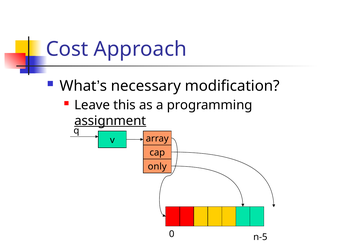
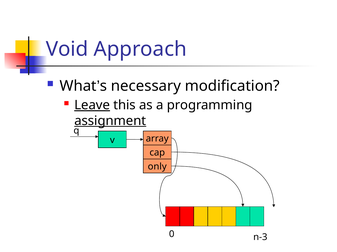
Cost: Cost -> Void (67, 49)
Leave underline: none -> present (92, 105)
n-5: n-5 -> n-3 (260, 238)
